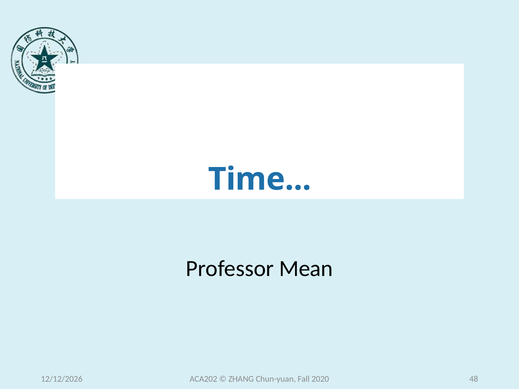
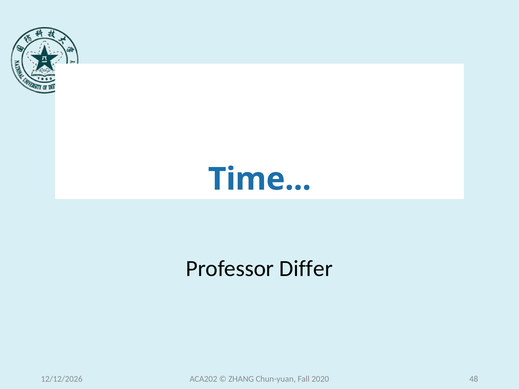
Mean: Mean -> Differ (306, 269)
